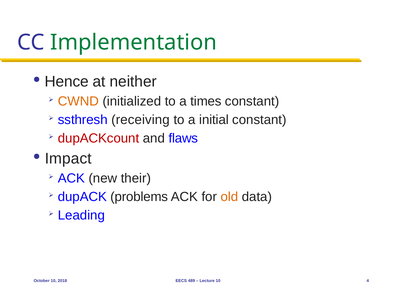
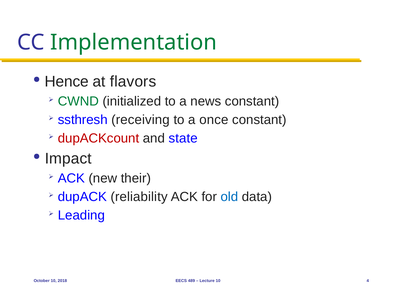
neither: neither -> flavors (133, 82)
CWND colour: orange -> green (78, 101)
times: times -> news (206, 101)
initial: initial -> once (214, 120)
flaws: flaws -> state (183, 138)
problems: problems -> reliability (139, 197)
old colour: orange -> blue (229, 197)
